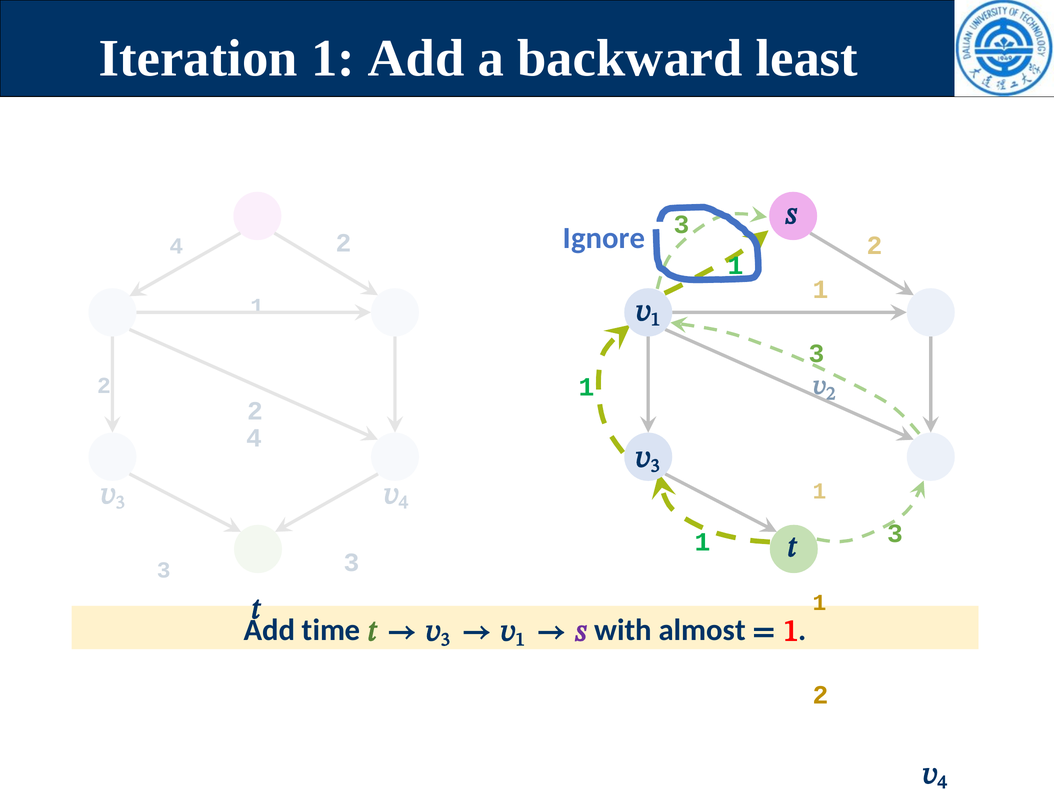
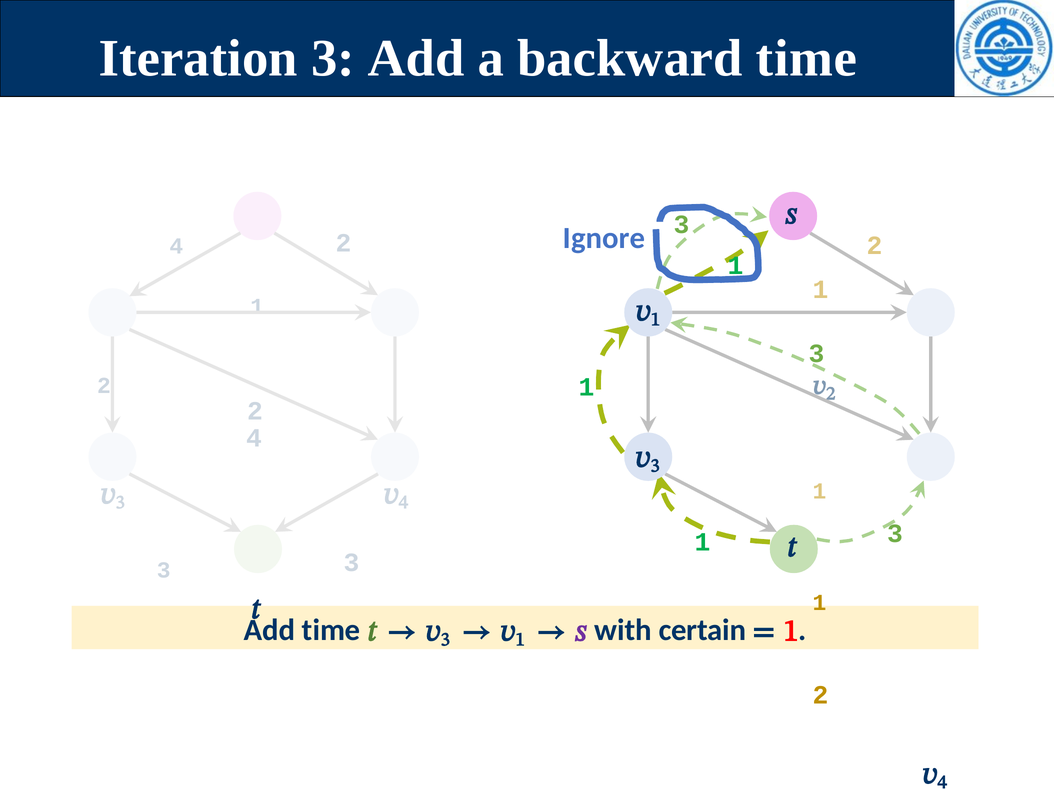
Iteration 1: 1 -> 3 (333, 58)
backward least: least -> time (806, 58)
almost: almost -> certain (702, 631)
